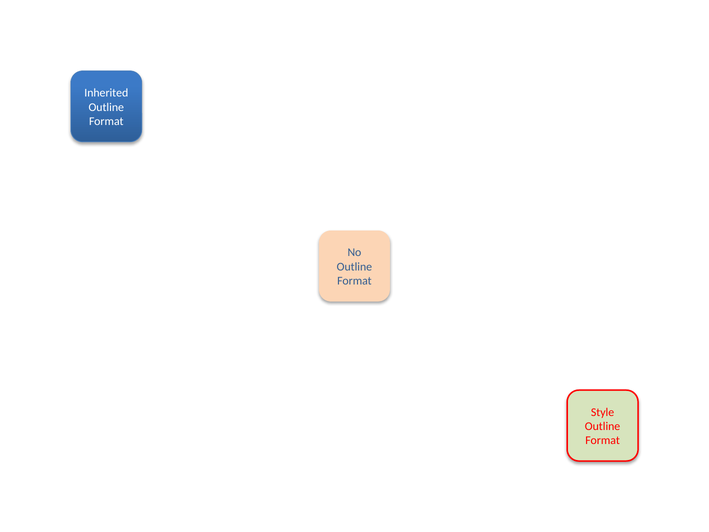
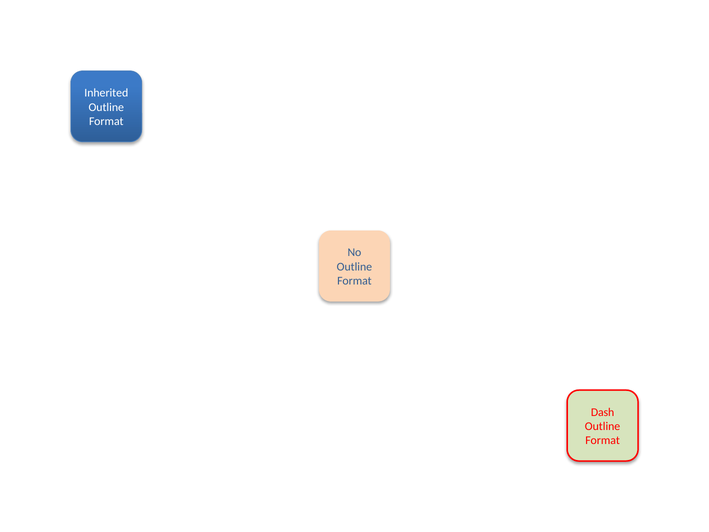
Style: Style -> Dash (603, 412)
